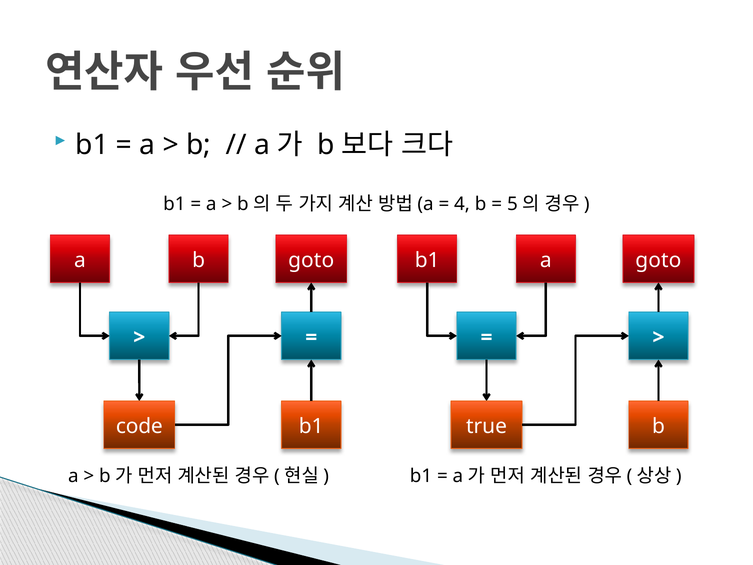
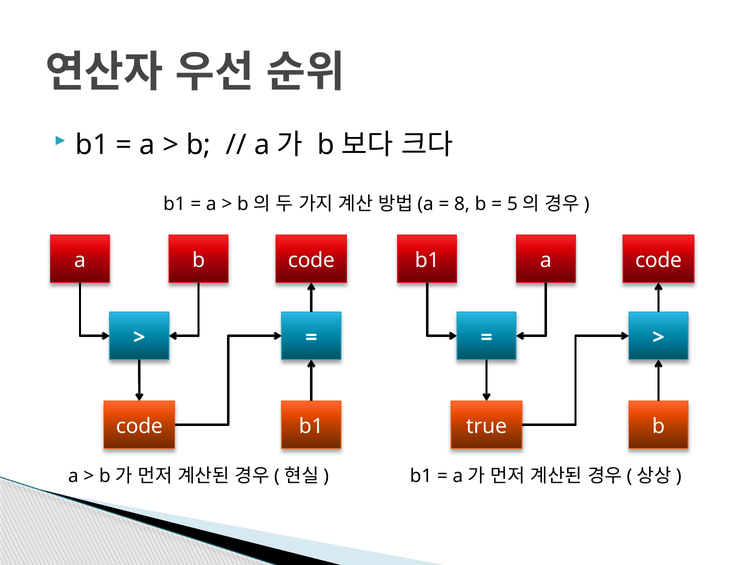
4: 4 -> 8 (462, 204)
goto: goto -> code (311, 260)
goto: goto -> code (659, 260)
